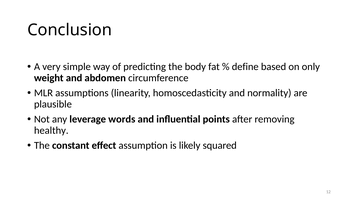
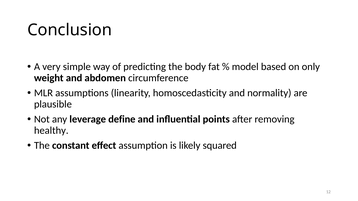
define: define -> model (245, 67)
words: words -> define (122, 119)
